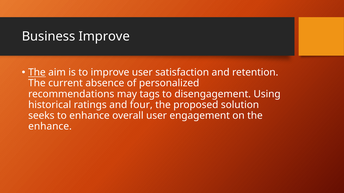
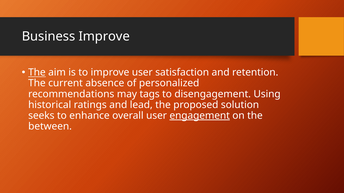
four: four -> lead (141, 105)
engagement underline: none -> present (200, 116)
enhance: enhance -> between (50, 127)
